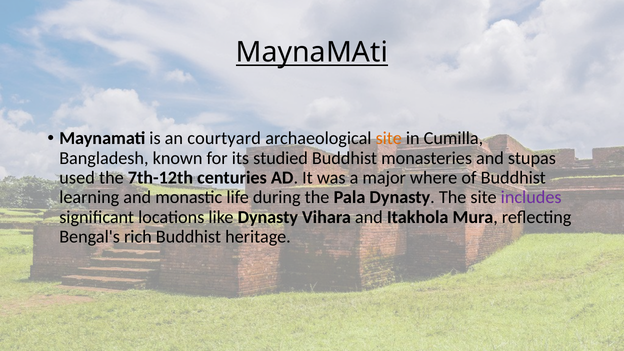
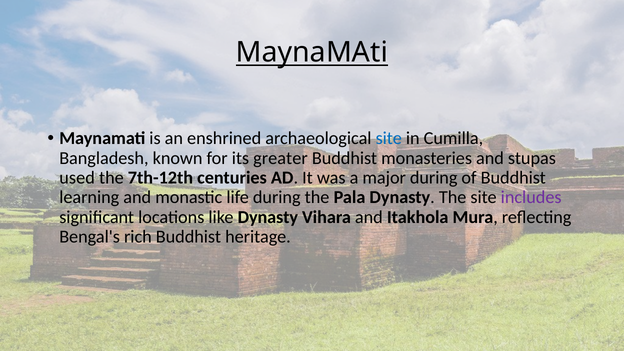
courtyard: courtyard -> enshrined (224, 138)
site colour: orange -> blue (389, 138)
studied: studied -> greater (280, 158)
major where: where -> during (434, 178)
